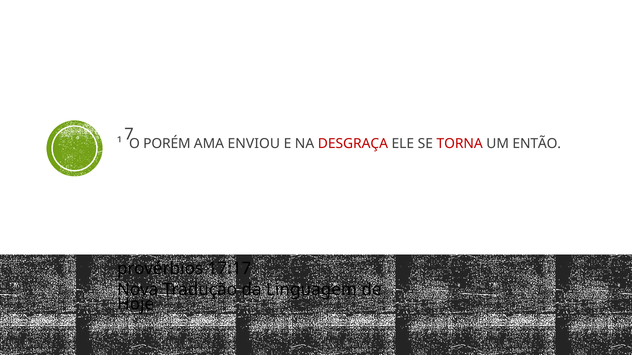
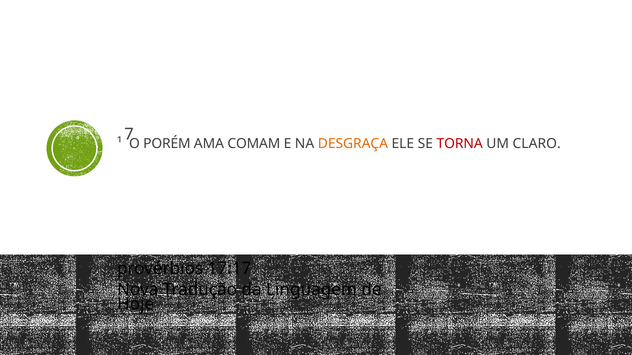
ENVIOU: ENVIOU -> COMAM (254, 144)
DESGRAÇA colour: red -> orange (353, 144)
ENTÃO: ENTÃO -> CLARO (537, 144)
